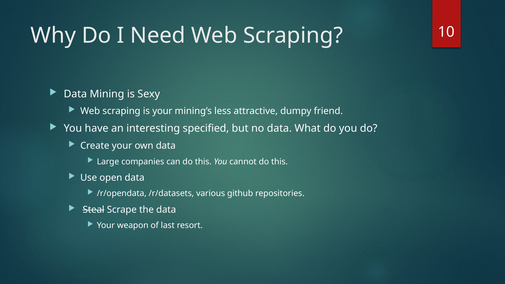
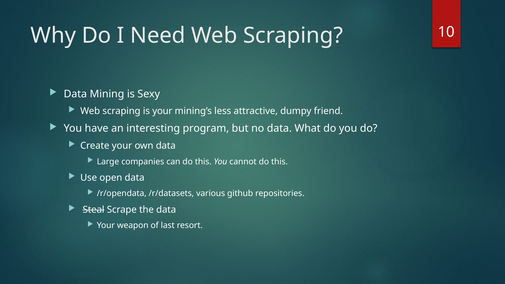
specified: specified -> program (206, 129)
